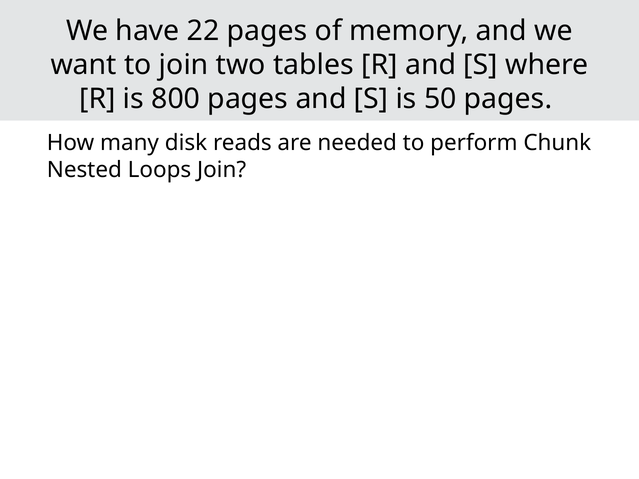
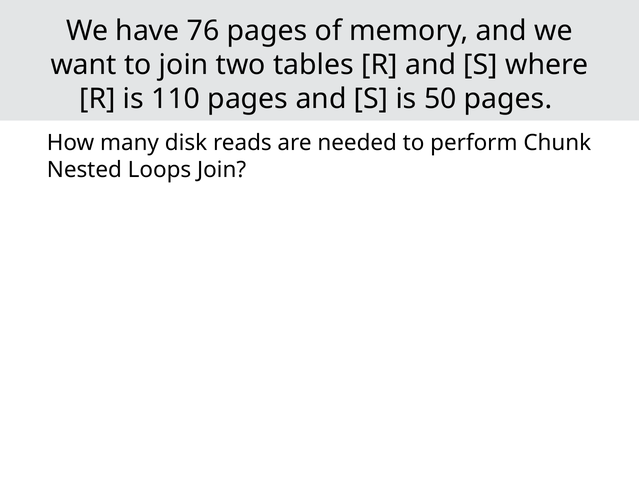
22: 22 -> 76 (203, 31)
800: 800 -> 110 (176, 99)
